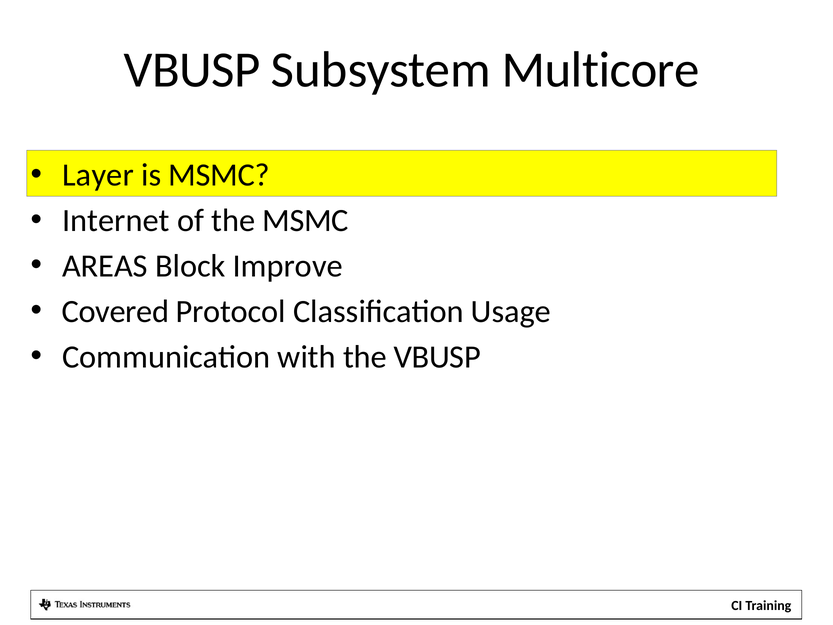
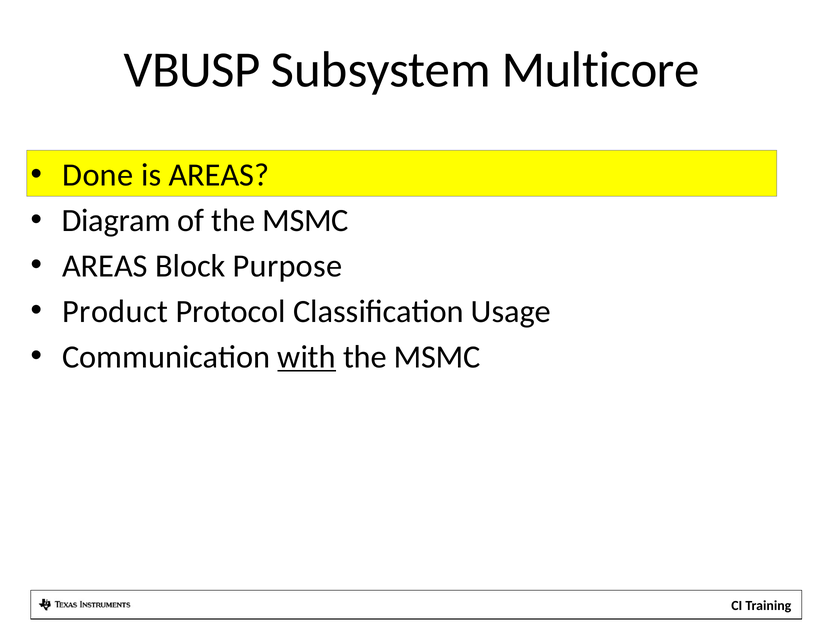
Layer: Layer -> Done (98, 175)
is MSMC: MSMC -> AREAS (219, 175)
Internet: Internet -> Diagram (116, 221)
Improve: Improve -> Purpose (288, 266)
Covered: Covered -> Product (115, 311)
with underline: none -> present (307, 357)
VBUSP: VBUSP -> MSMC (437, 357)
